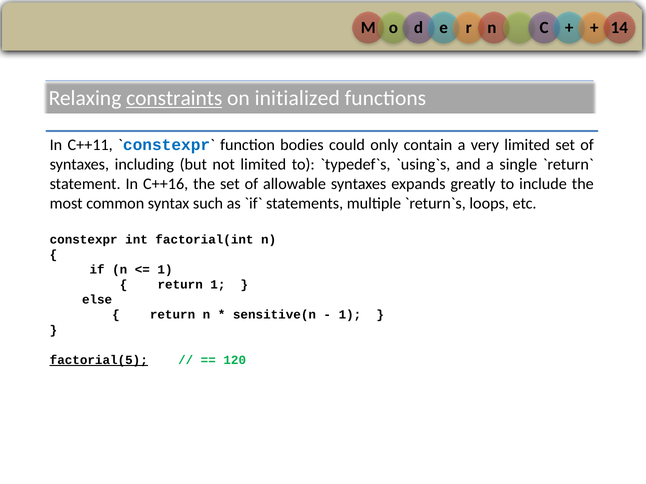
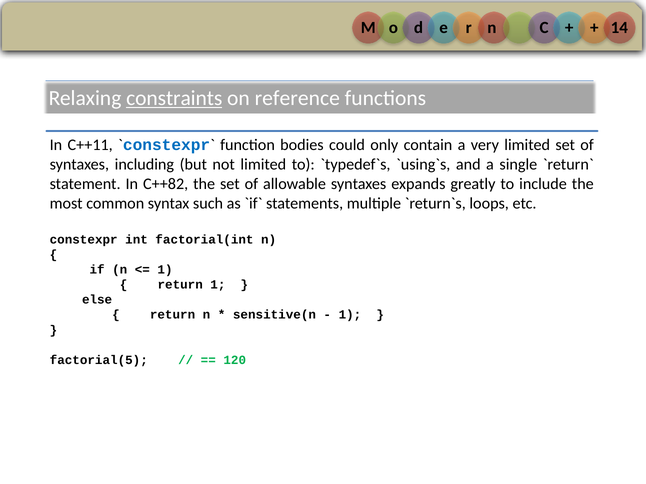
initialized: initialized -> reference (297, 98)
C++16: C++16 -> C++82 (166, 184)
factorial(5 underline: present -> none (99, 360)
